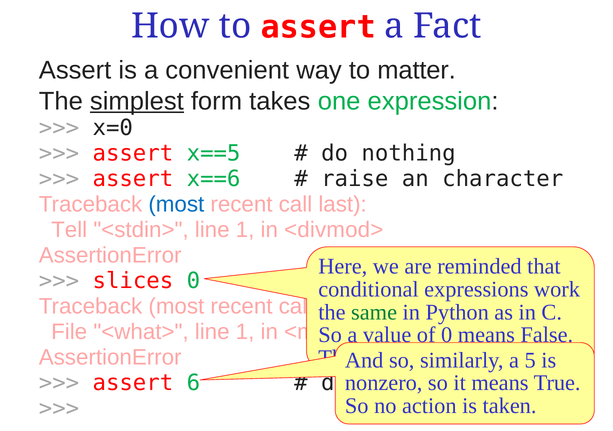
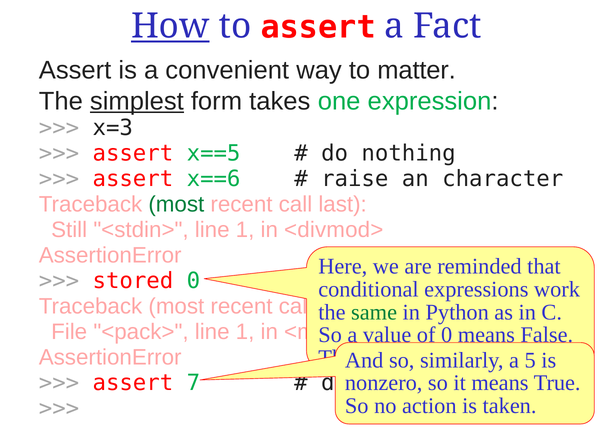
How underline: none -> present (170, 26)
x=0: x=0 -> x=3 (113, 128)
most colour: blue -> green (176, 205)
Tell: Tell -> Still (69, 230)
slices: slices -> stored (133, 281)
<what>: <what> -> <pack> (141, 332)
6: 6 -> 7 (193, 383)
